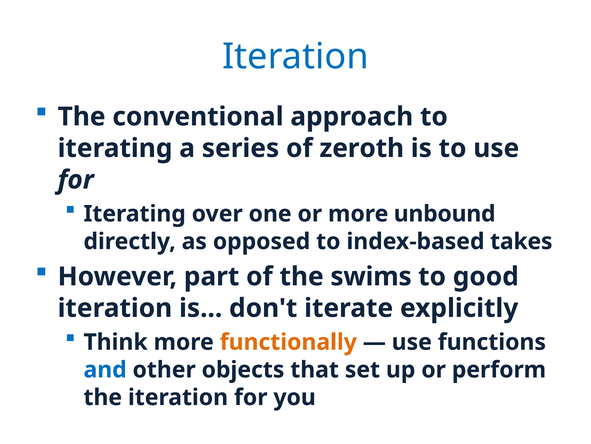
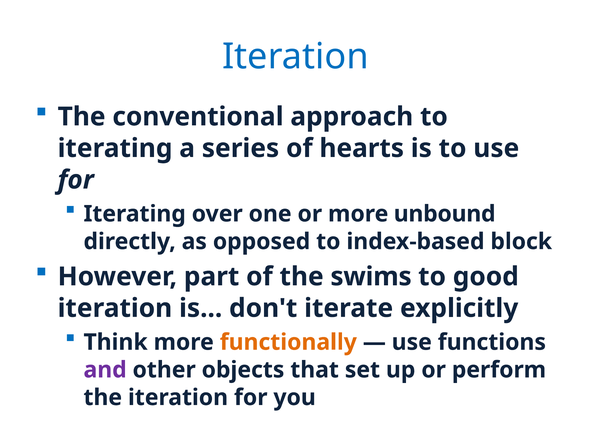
zeroth: zeroth -> hearts (362, 148)
takes: takes -> block (521, 241)
and colour: blue -> purple (105, 369)
